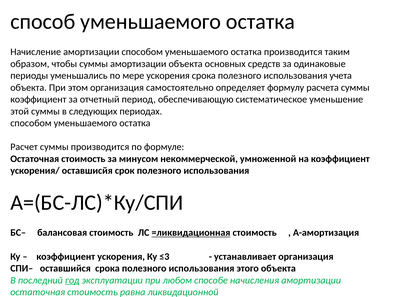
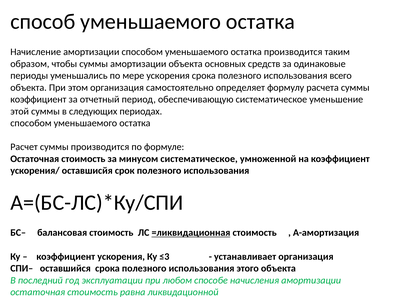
учета: учета -> всего (341, 76)
минусом некоммерческой: некоммерческой -> систематическое (199, 159)
год underline: present -> none (72, 281)
